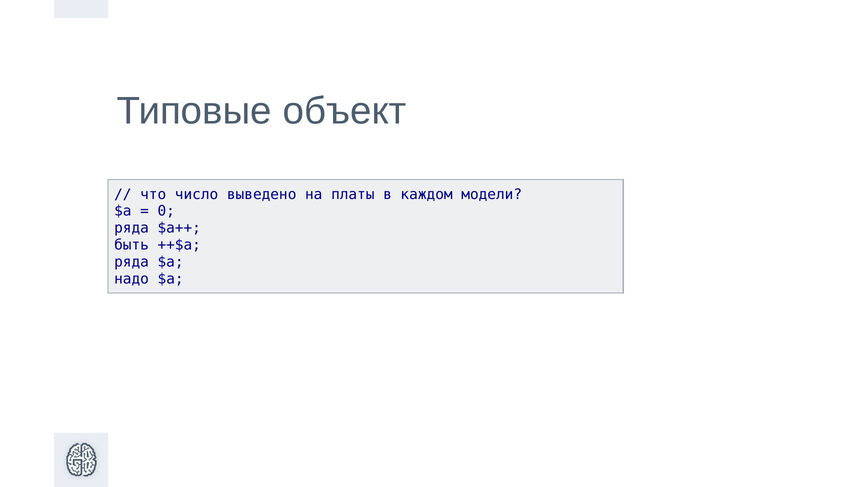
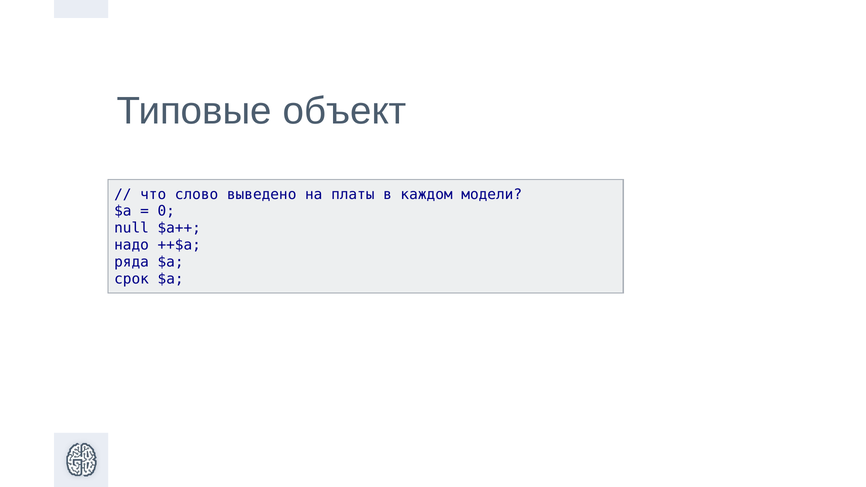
число: число -> слово (197, 194)
ряда: ряда -> null (132, 228)
быть: быть -> надо (132, 245)
надо: надо -> срок (132, 279)
